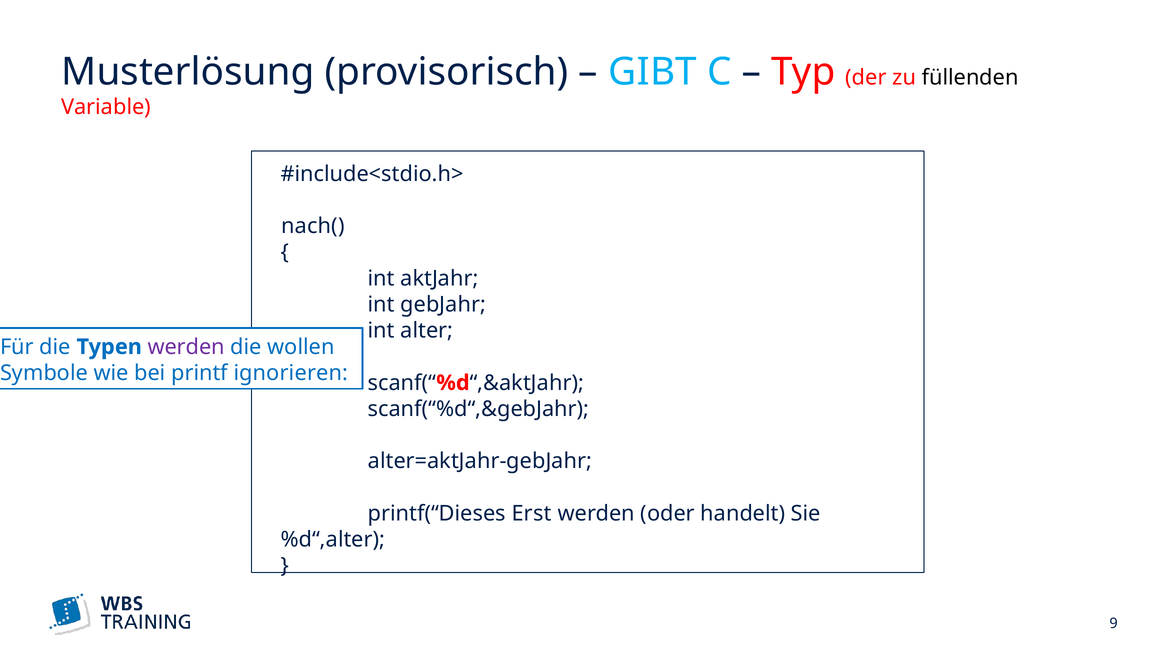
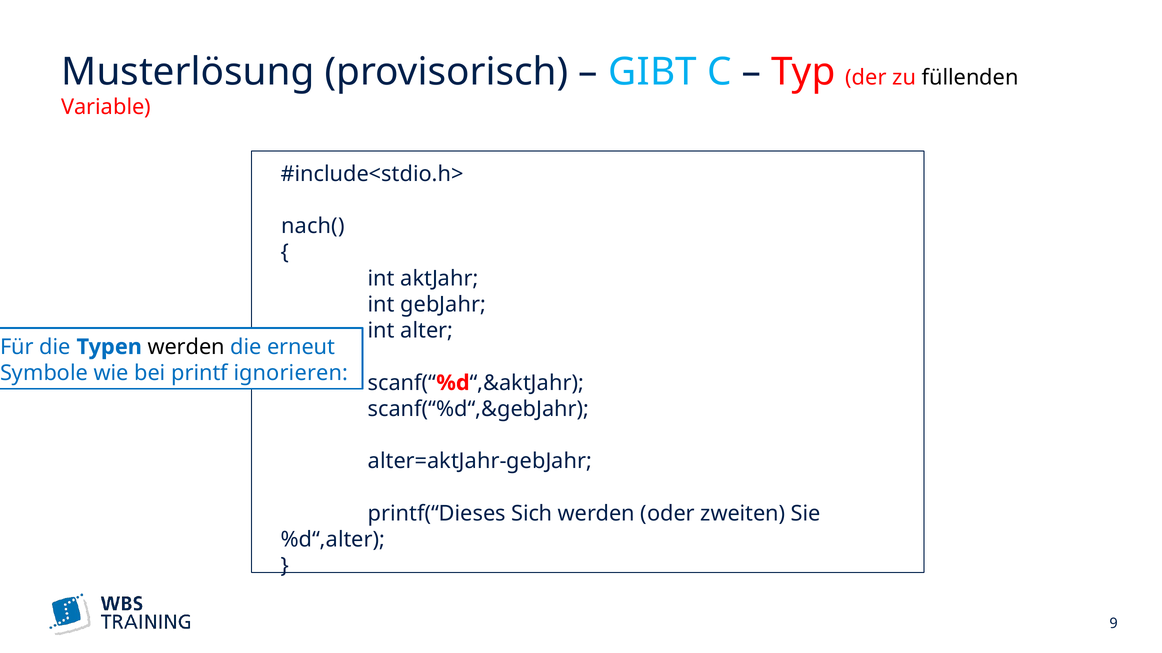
werden colour: purple -> black (186, 347)
wollen: wollen -> erneut (301, 347)
Erst: Erst -> Sich (532, 514)
handelt: handelt -> zweiten (743, 514)
